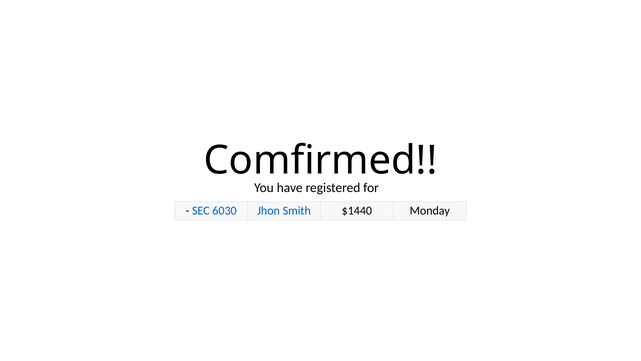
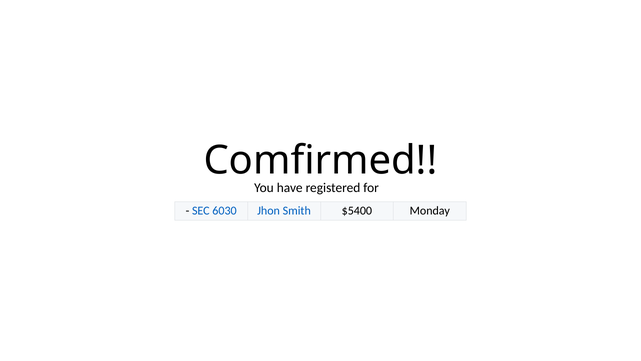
$1440: $1440 -> $5400 (357, 211)
